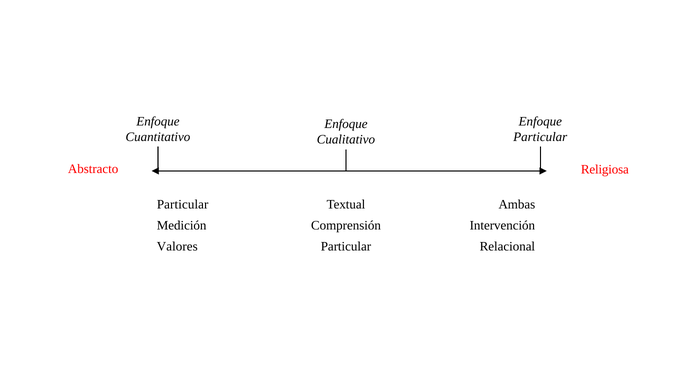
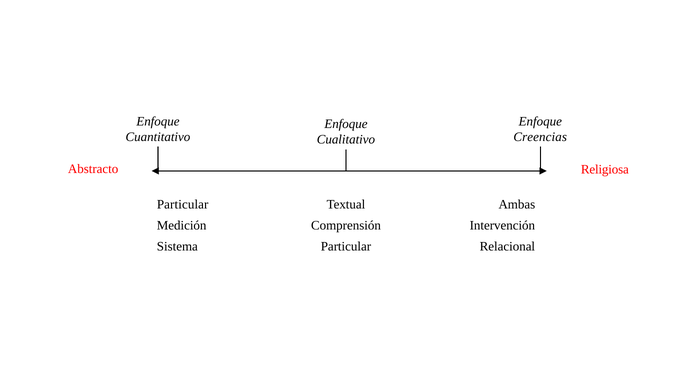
Particular: Particular -> Creencias (540, 137)
Valores: Valores -> Sistema (177, 247)
